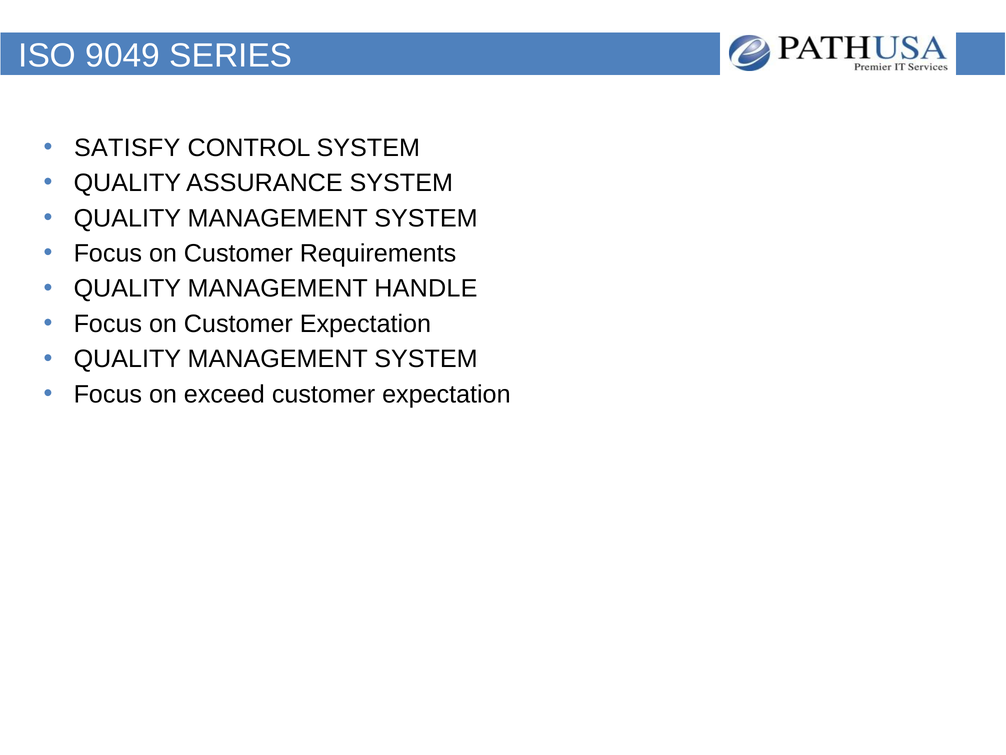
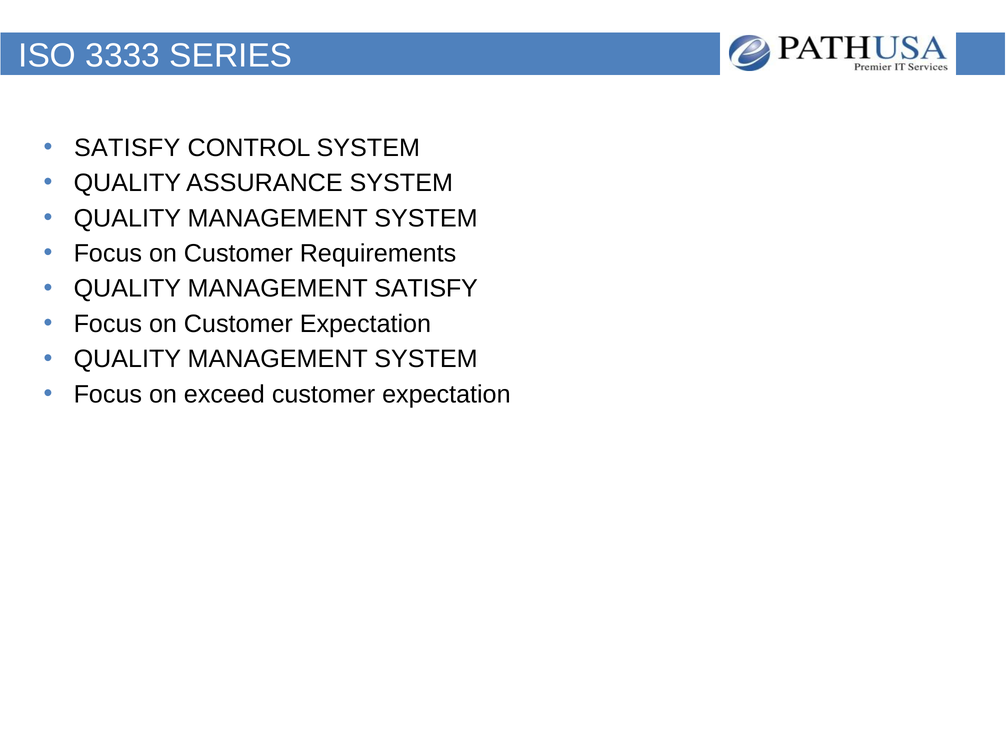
9049: 9049 -> 3333 (123, 56)
MANAGEMENT HANDLE: HANDLE -> SATISFY (426, 288)
